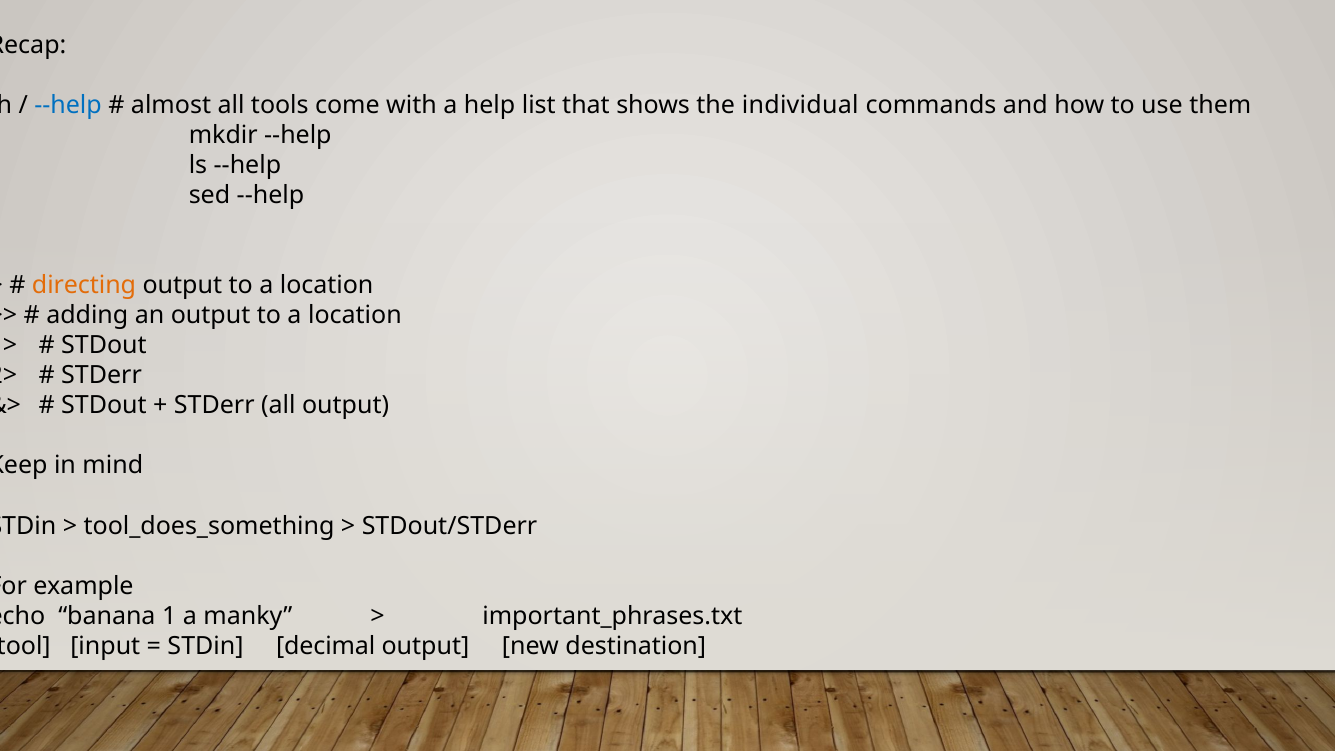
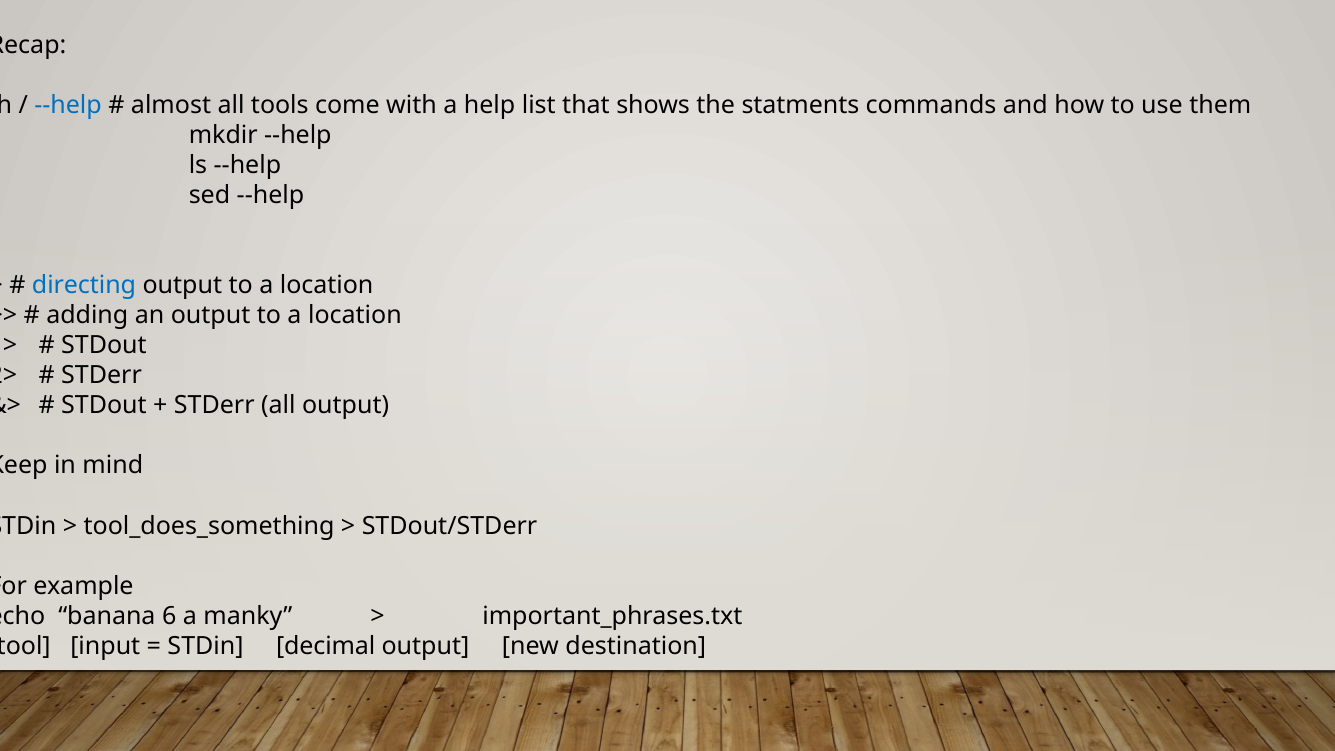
individual: individual -> statments (800, 105)
directing colour: orange -> blue (84, 285)
1: 1 -> 6 (169, 616)
